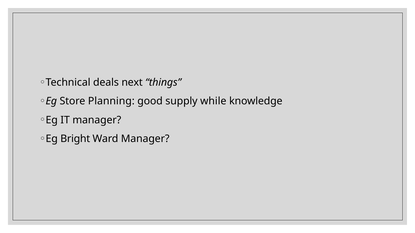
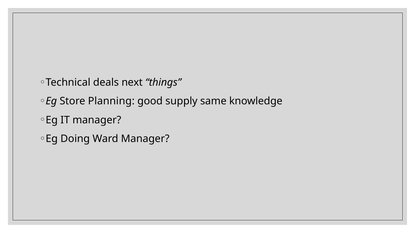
while: while -> same (213, 101)
Bright: Bright -> Doing (75, 139)
